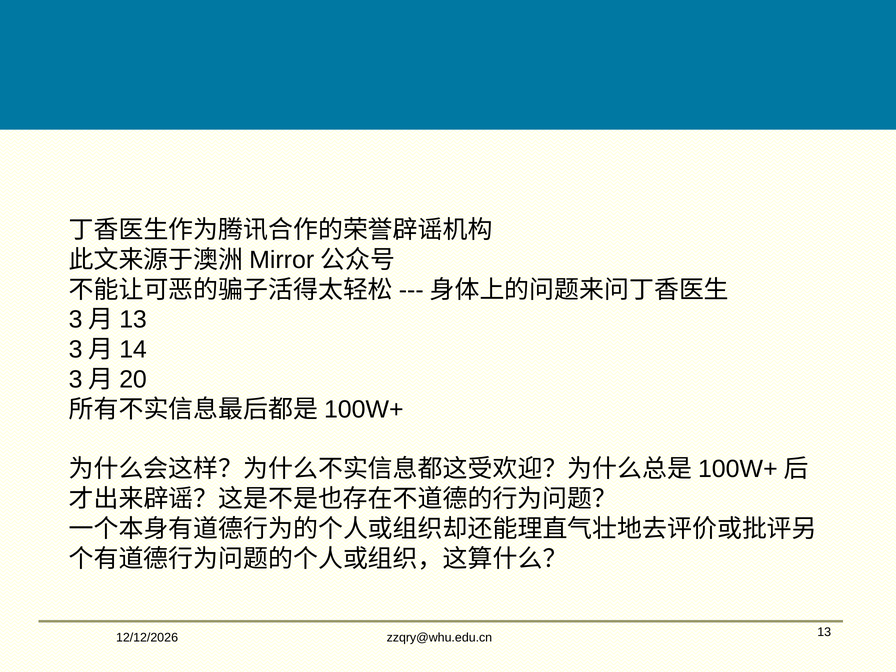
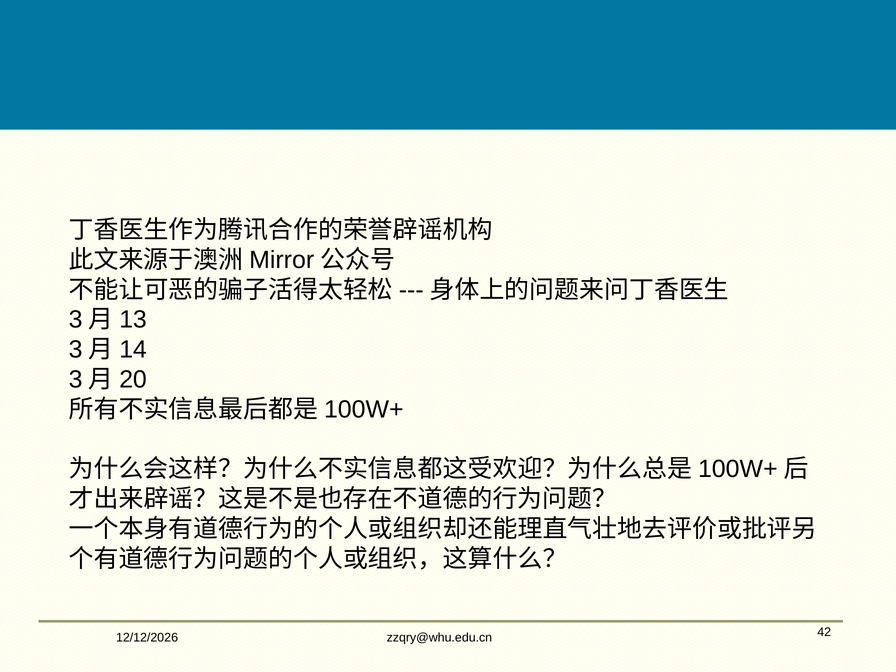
13: 13 -> 42 (824, 632)
